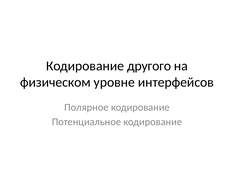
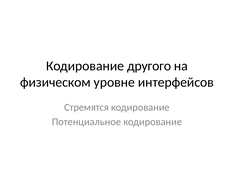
Полярное: Полярное -> Стремятся (87, 108)
